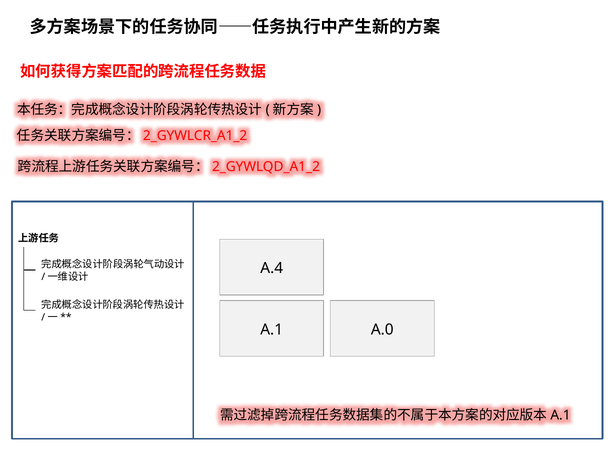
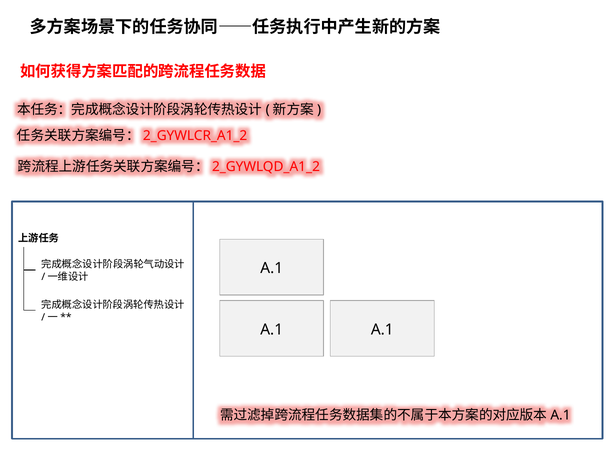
A.4: A.4 -> A.1 (272, 268)
A.0: A.0 -> A.1 (382, 330)
